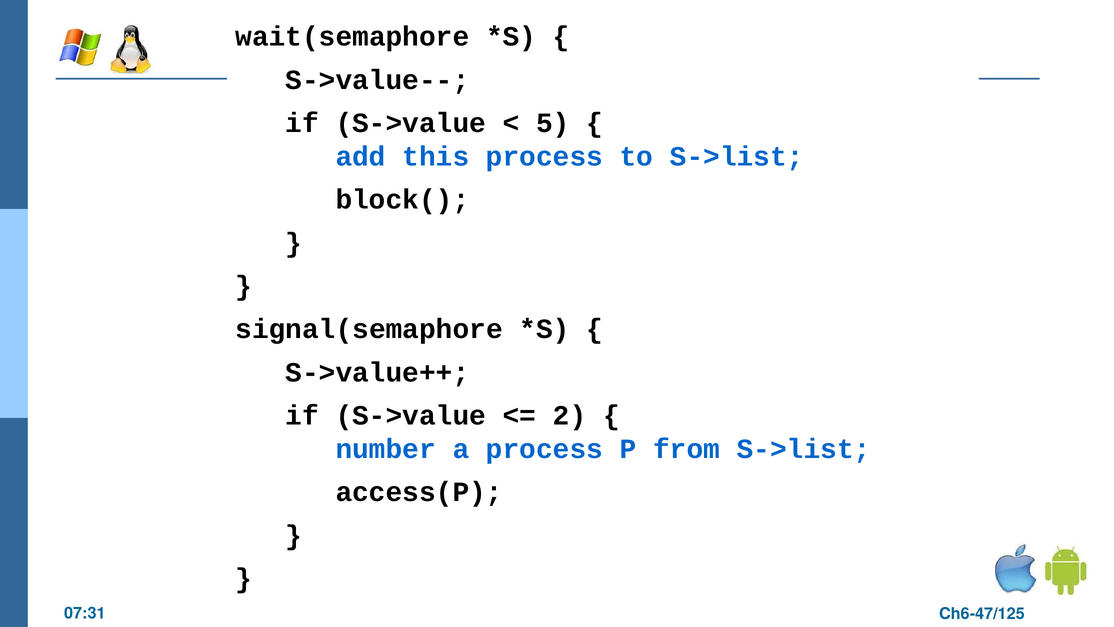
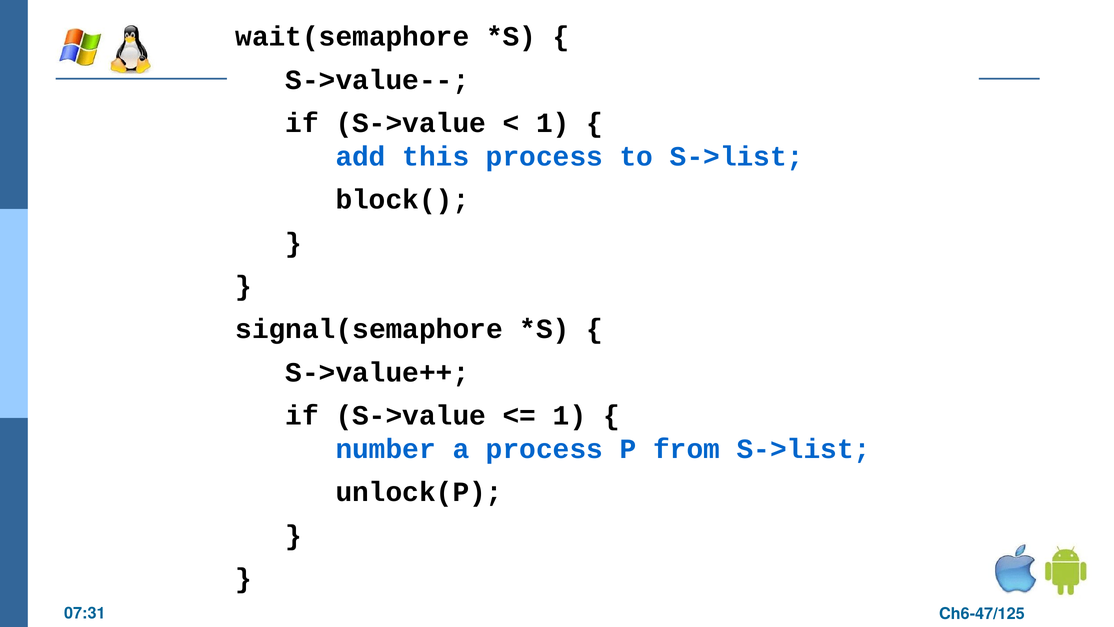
5: 5 -> 1 (553, 123)
2: 2 -> 1 (570, 415)
access(P: access(P -> unlock(P (419, 492)
